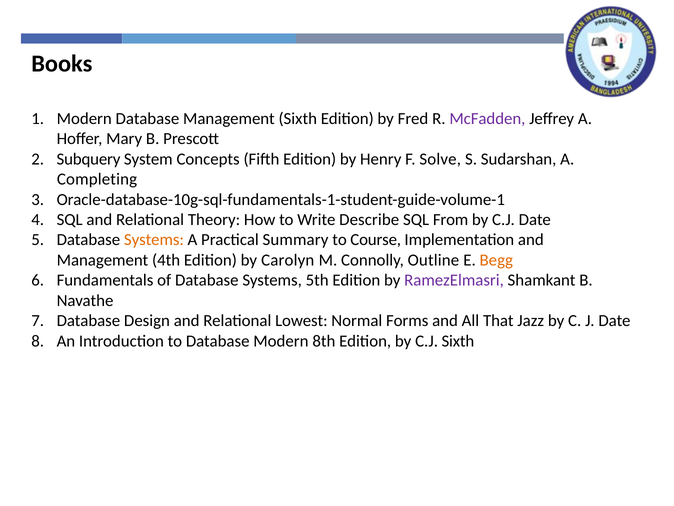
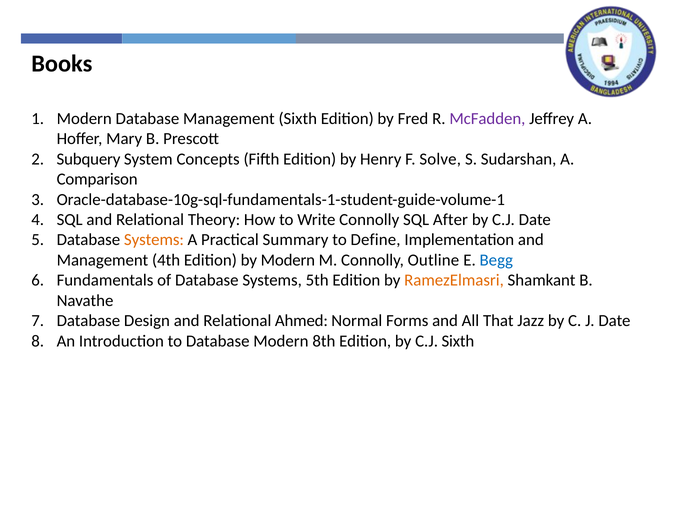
Completing: Completing -> Comparison (97, 179)
Write Describe: Describe -> Connolly (369, 219)
From: From -> After (450, 219)
Course: Course -> Define (376, 240)
by Carolyn: Carolyn -> Modern (288, 260)
Begg colour: orange -> blue (496, 260)
RamezElmasri colour: purple -> orange (454, 280)
Lowest: Lowest -> Ahmed (301, 321)
